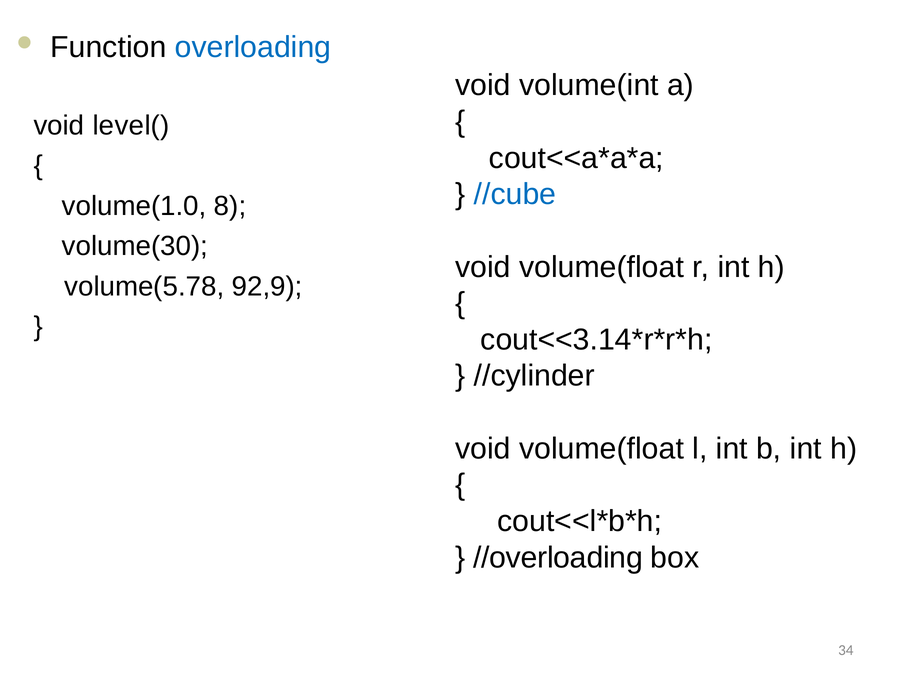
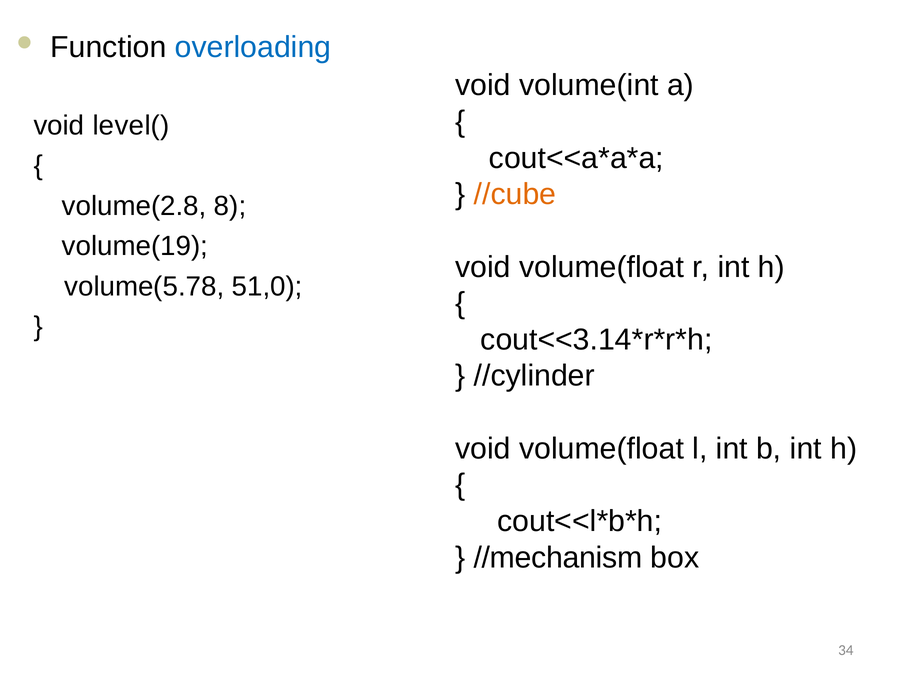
//cube colour: blue -> orange (515, 194)
volume(1.0: volume(1.0 -> volume(2.8 (134, 206)
volume(30: volume(30 -> volume(19 (135, 246)
92,9: 92,9 -> 51,0 (267, 286)
//overloading: //overloading -> //mechanism (558, 558)
